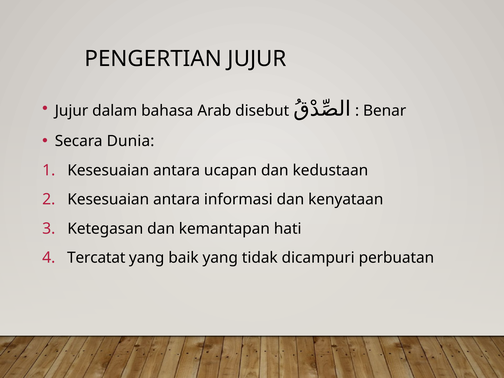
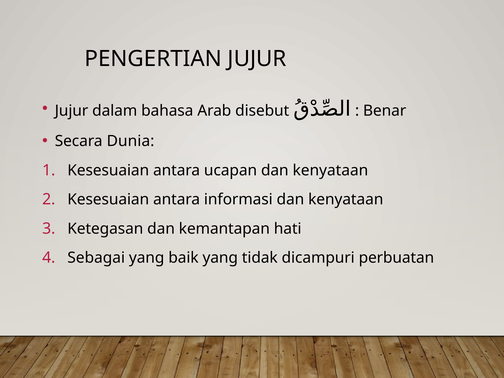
ucapan dan kedustaan: kedustaan -> kenyataan (330, 170)
Tercatat: Tercatat -> Sebagai (96, 258)
